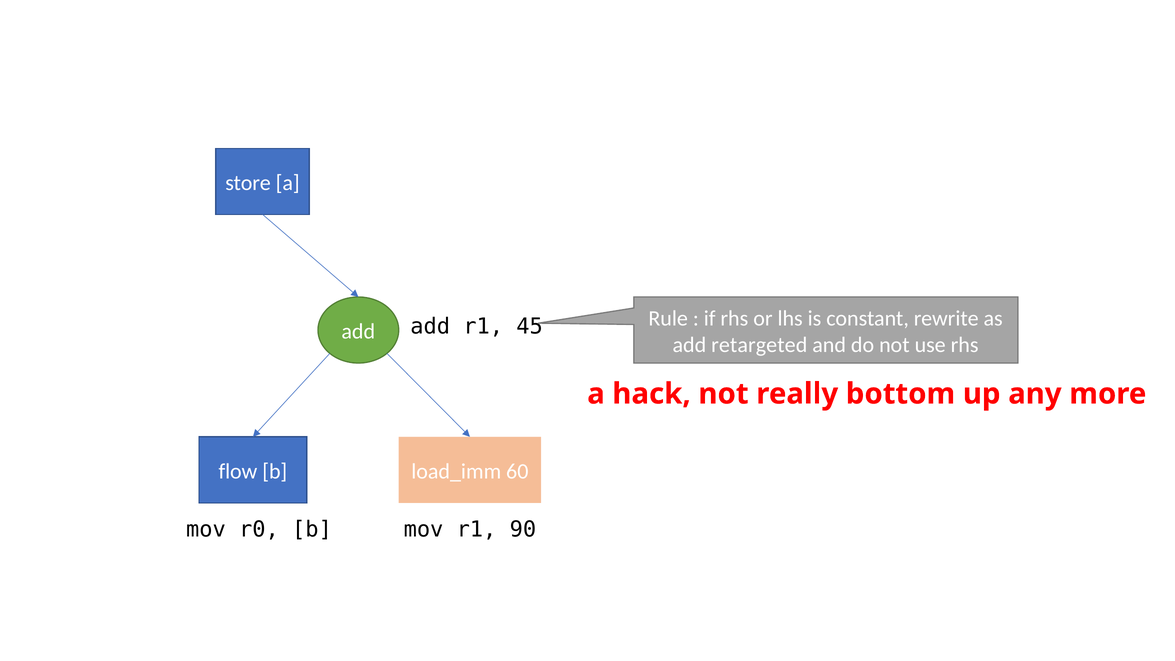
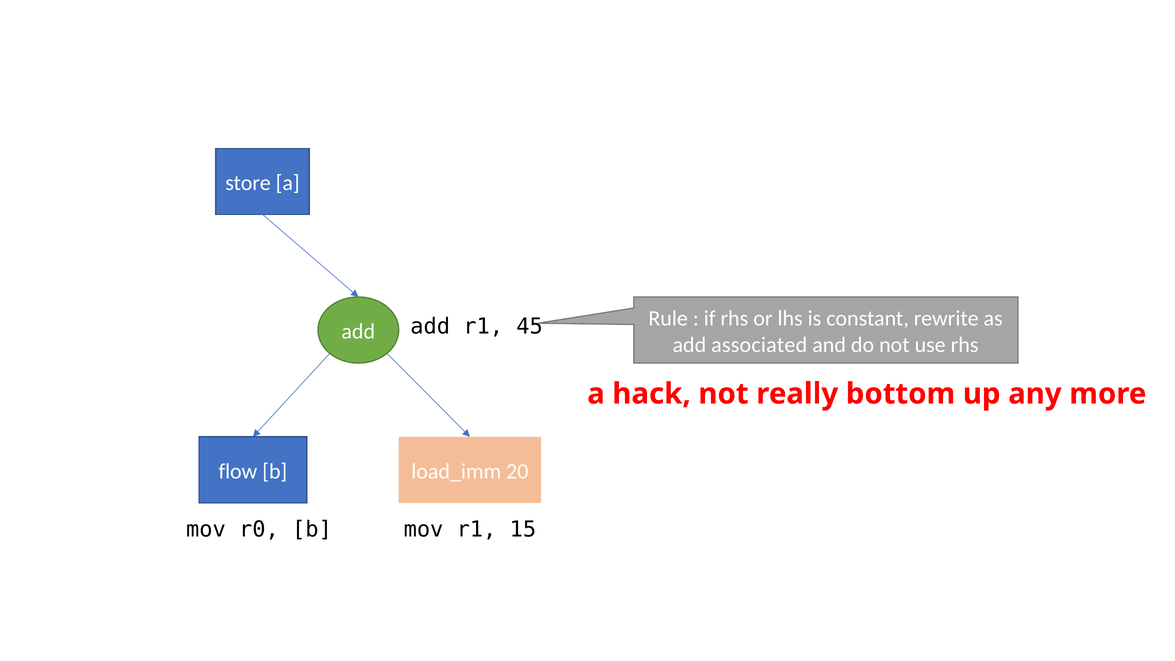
retargeted: retargeted -> associated (759, 345)
60: 60 -> 20 (517, 471)
90: 90 -> 15 (523, 530)
